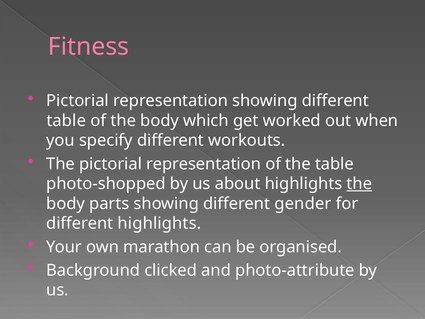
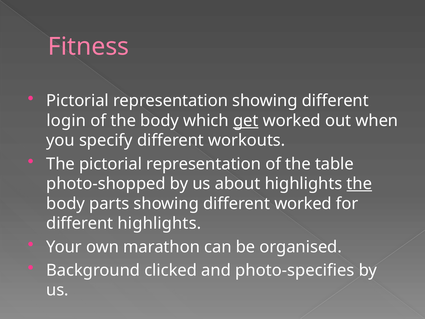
table: table -> login (66, 121)
get underline: none -> present (246, 121)
different gender: gender -> worked (303, 203)
photo-attribute: photo-attribute -> photo-specifies (295, 270)
